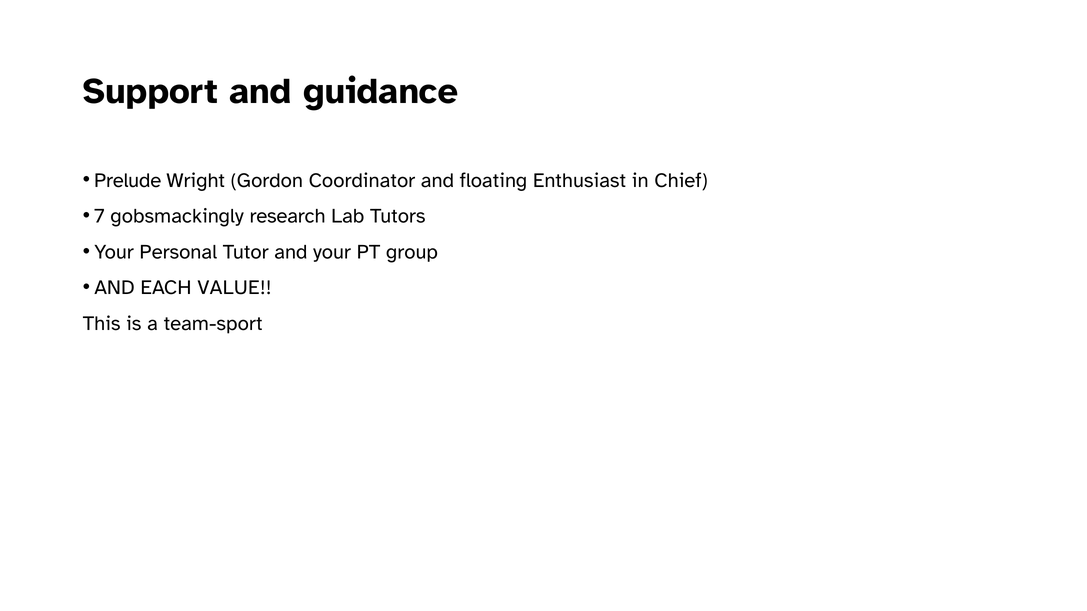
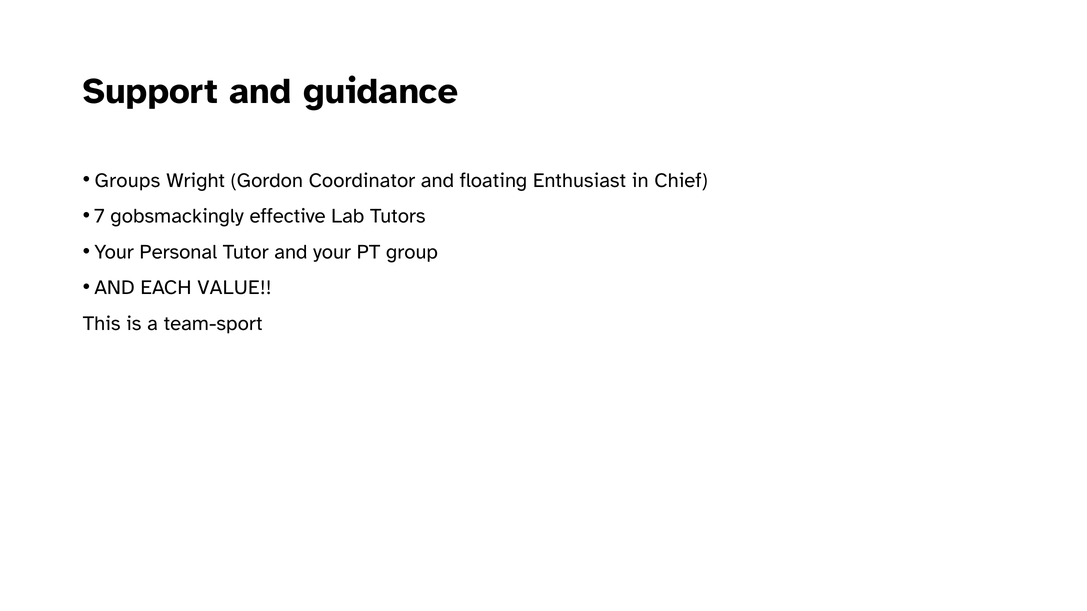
Prelude: Prelude -> Groups (127, 180)
research: research -> effective (288, 216)
